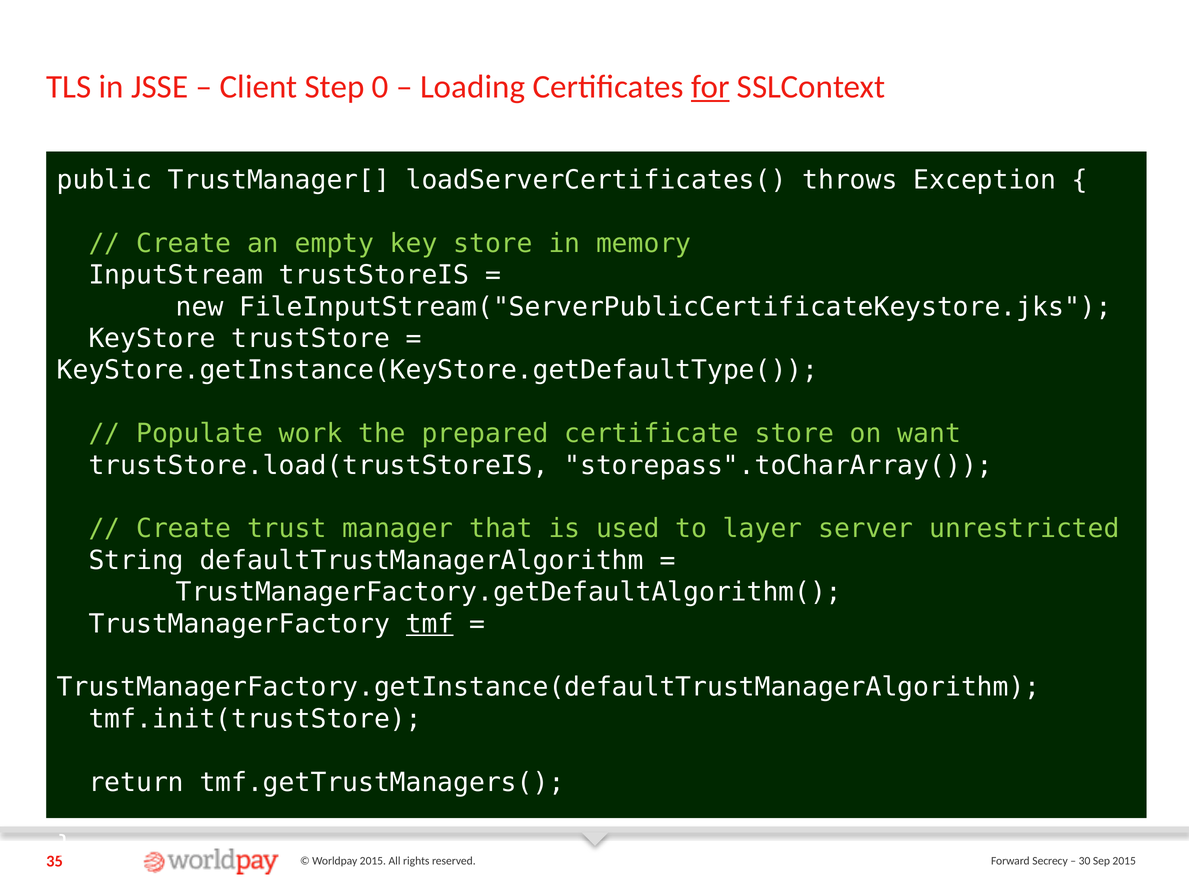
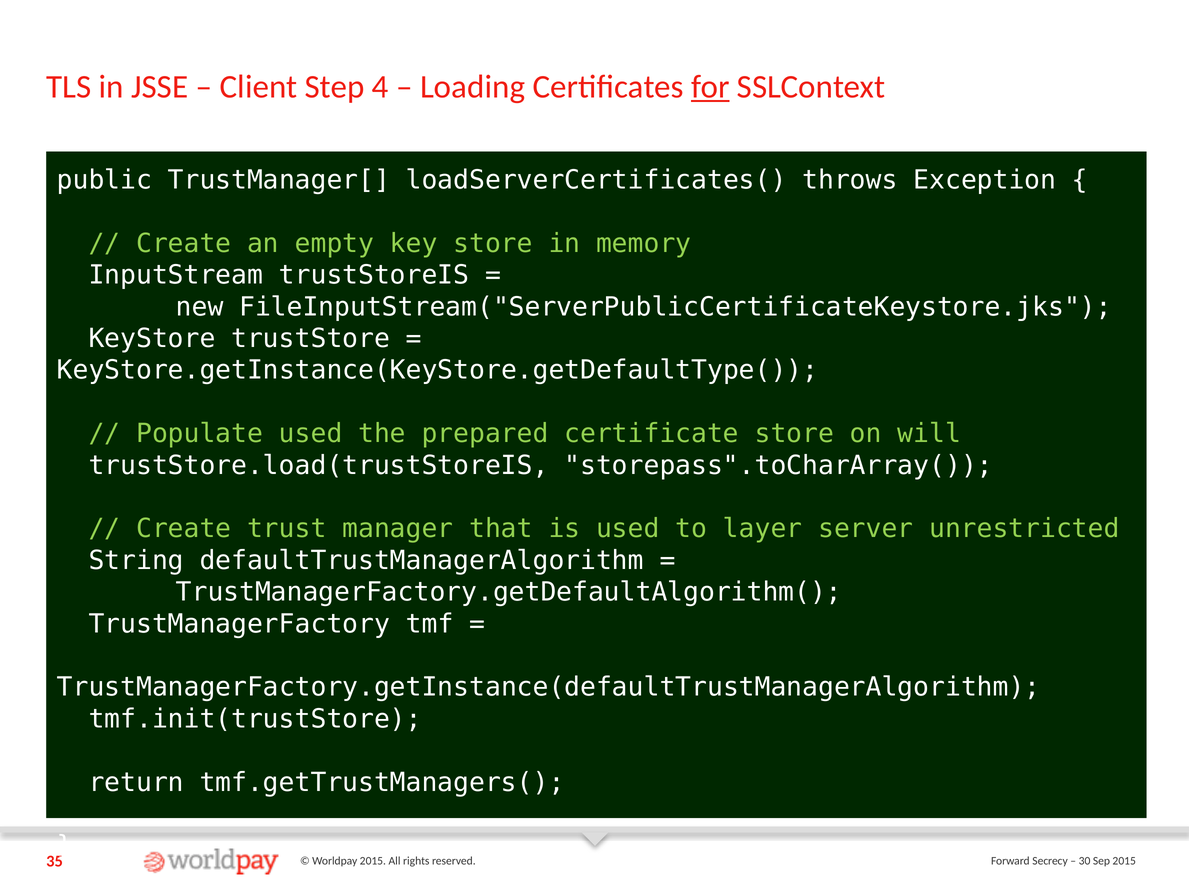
0: 0 -> 4 (380, 87)
Populate work: work -> used (311, 434)
want: want -> will (929, 434)
tmf underline: present -> none (430, 624)
